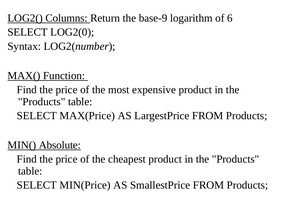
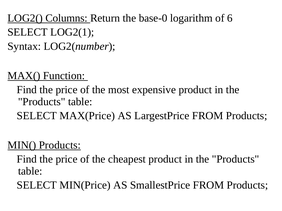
base-9: base-9 -> base-0 (153, 18)
LOG2(0: LOG2(0 -> LOG2(1 (72, 32)
MIN( Absolute: Absolute -> Products (60, 145)
